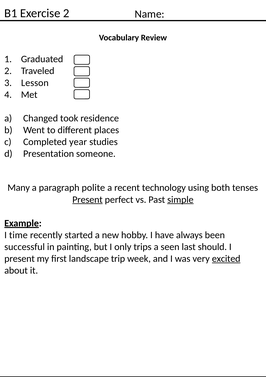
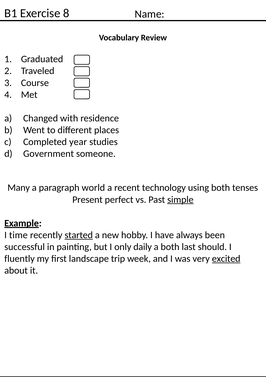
Exercise 2: 2 -> 8 (66, 13)
Lesson: Lesson -> Course (35, 83)
took: took -> with (69, 118)
Presentation: Presentation -> Government (49, 154)
polite: polite -> world (93, 188)
Present underline: present -> none (87, 199)
started underline: none -> present (79, 235)
trips: trips -> daily (143, 247)
a seen: seen -> both (170, 247)
present: present -> fluently (20, 259)
